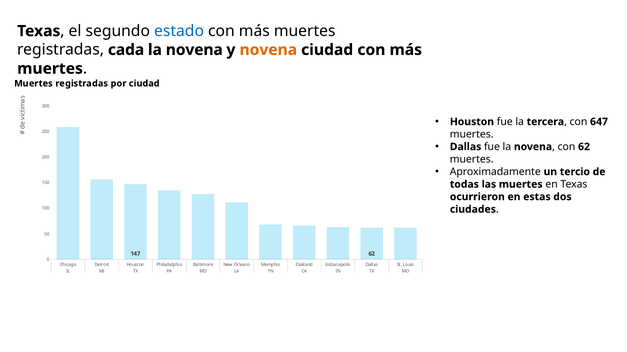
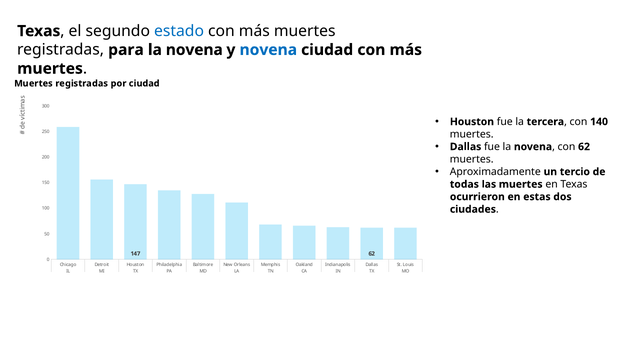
cada: cada -> para (126, 50)
novena colour: orange -> blue (268, 50)
647: 647 -> 140 (599, 122)
